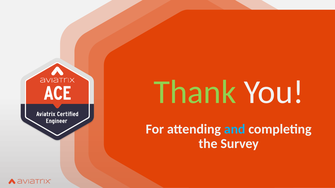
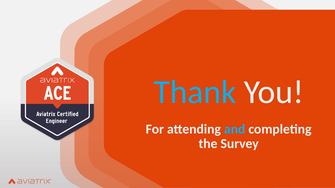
Thank colour: light green -> light blue (195, 92)
